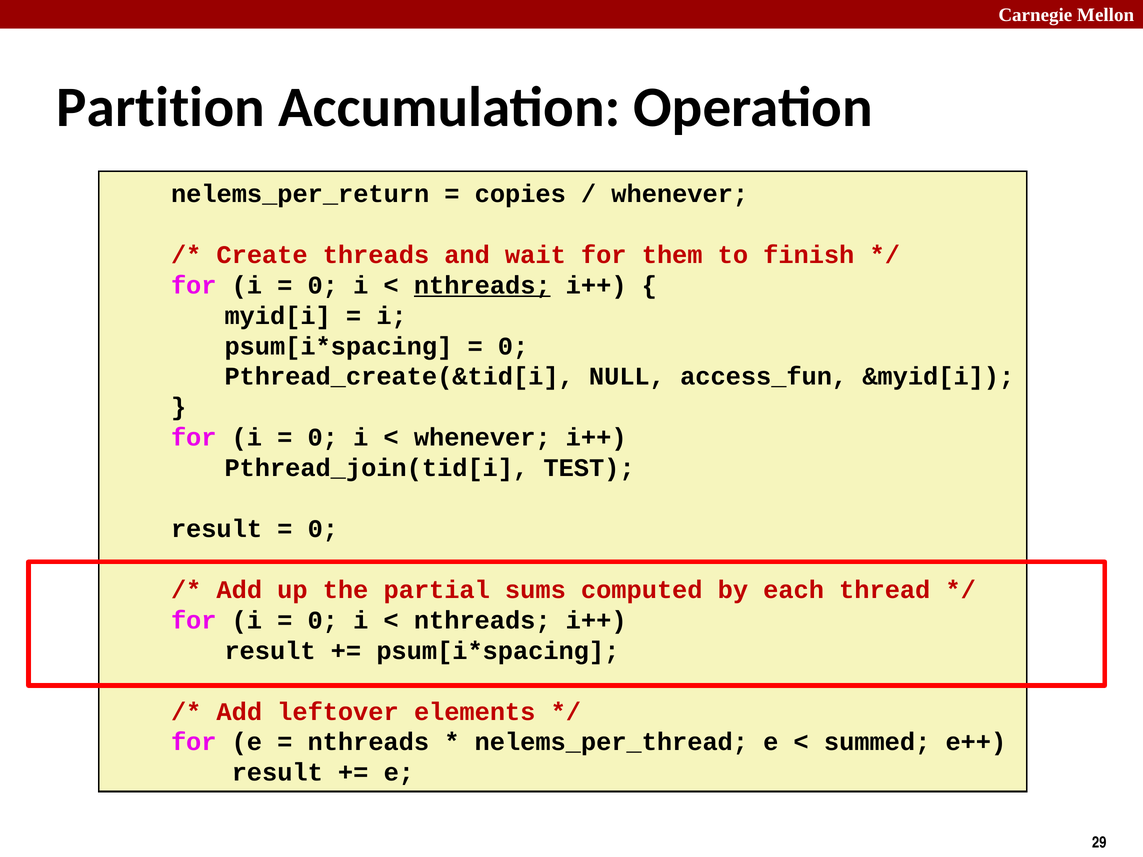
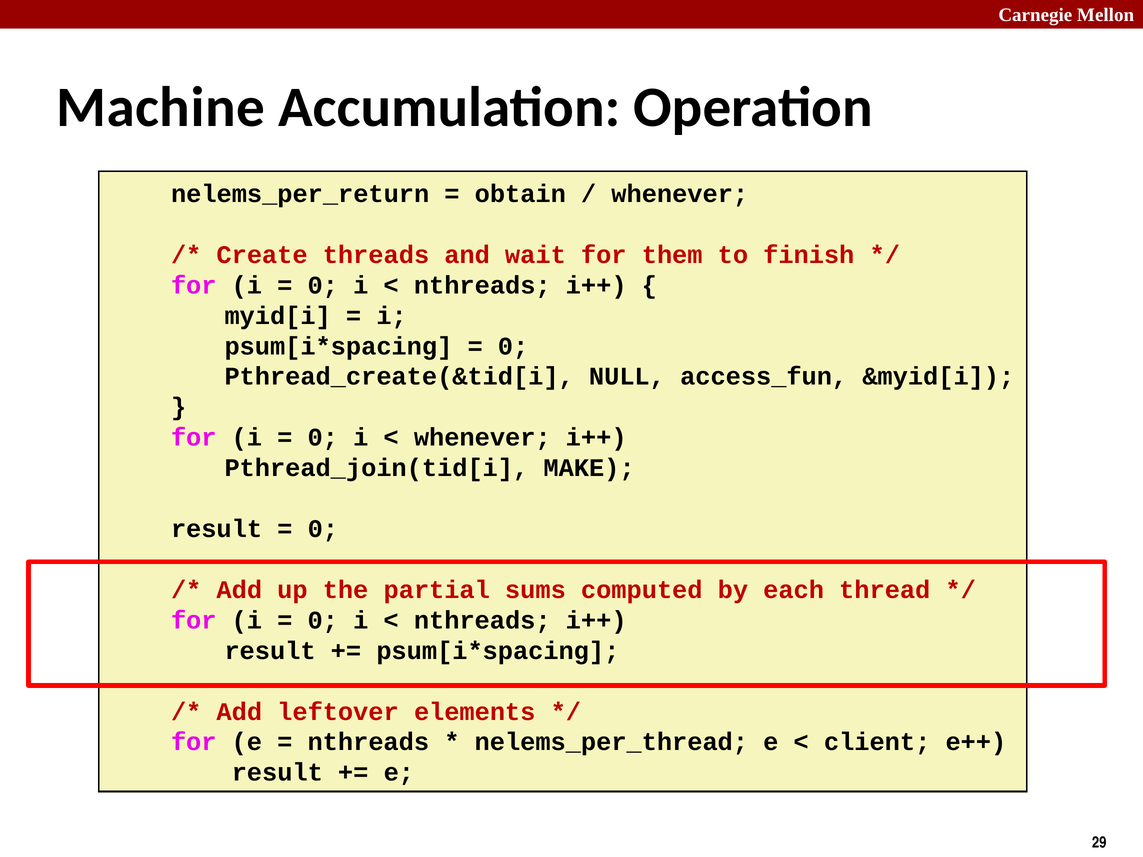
Partition: Partition -> Machine (160, 107)
copies: copies -> obtain (520, 194)
nthreads underline: present -> none (482, 285)
TEST: TEST -> MAKE (589, 468)
summed: summed -> client (877, 742)
